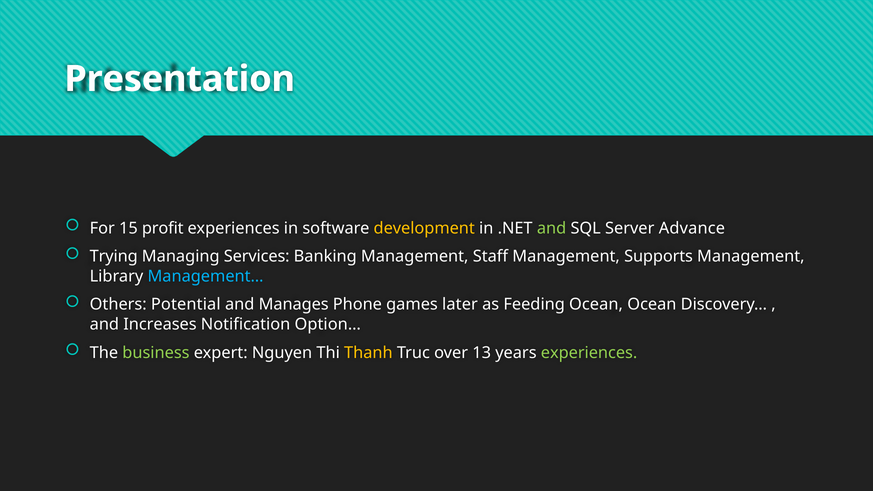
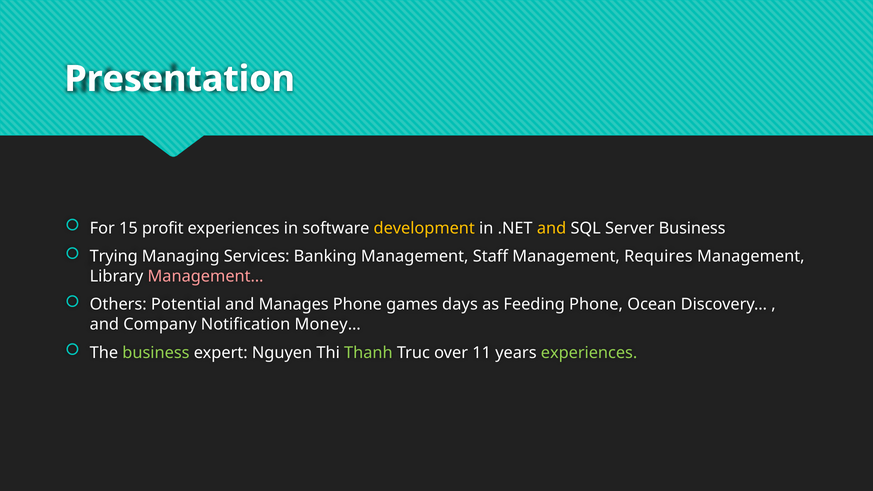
and colour: light green -> yellow (552, 228)
Server Advance: Advance -> Business (692, 228)
Supports: Supports -> Requires (658, 257)
Management… colour: light blue -> pink (206, 276)
later: later -> days (460, 305)
Feeding Ocean: Ocean -> Phone (596, 305)
Increases: Increases -> Company (160, 324)
Option…: Option… -> Money… (328, 324)
Thanh colour: yellow -> light green (368, 353)
13: 13 -> 11 (482, 353)
